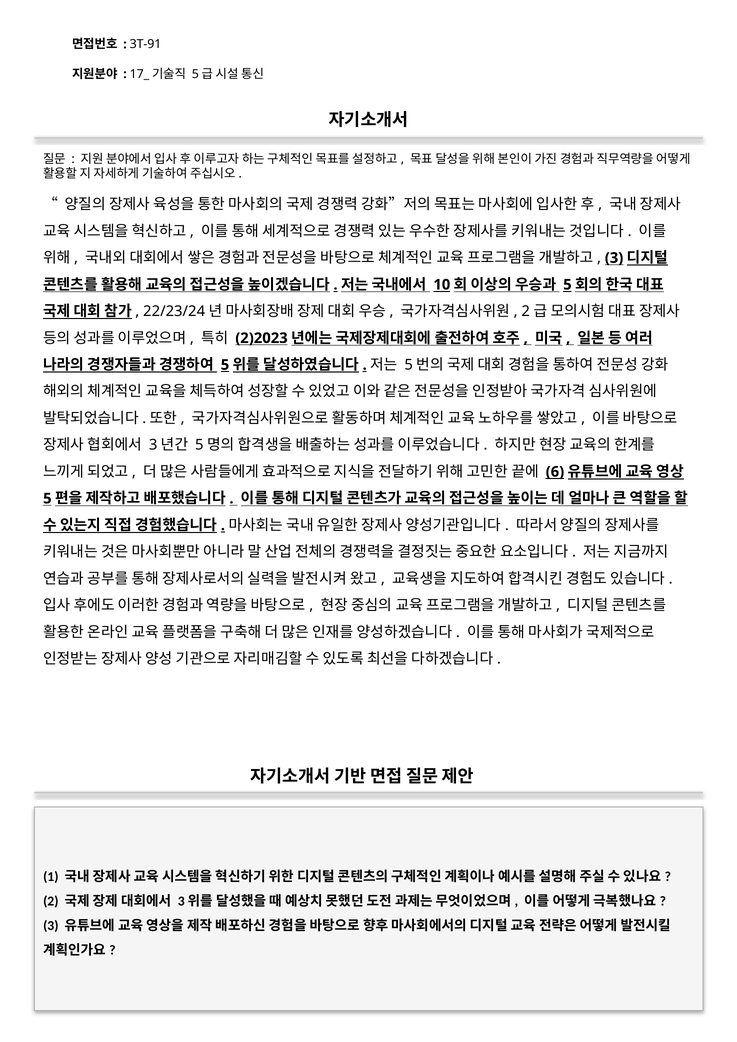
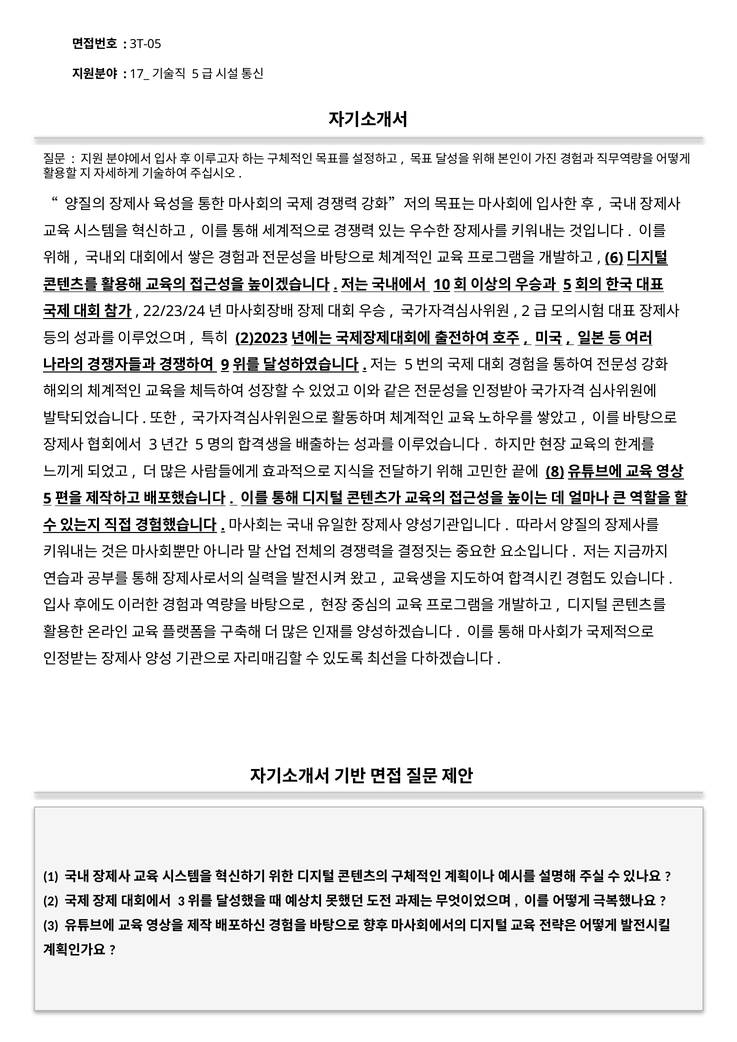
3T-91: 3T-91 -> 3T-05 (146, 44)
3: 3 -> 6 (614, 258)
5: 5 -> 9 (225, 365)
6: 6 -> 8 (555, 472)
